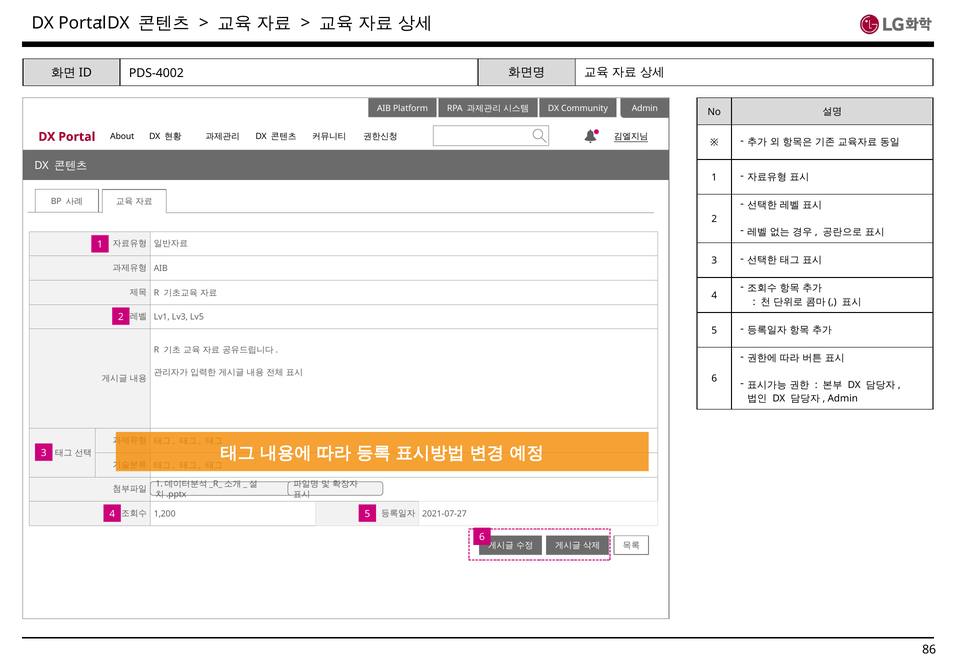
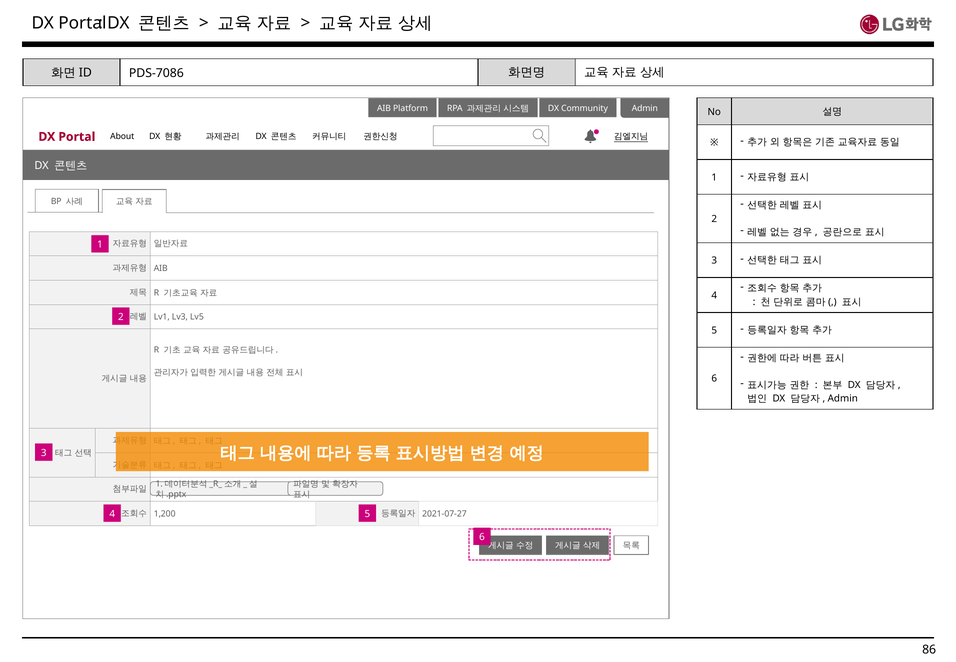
PDS-4002: PDS-4002 -> PDS-7086 (156, 73)
